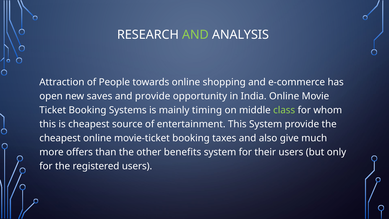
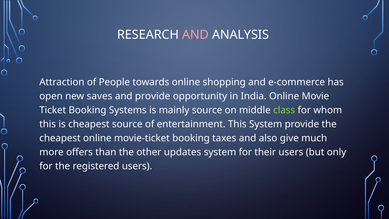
AND colour: light green -> pink (195, 35)
mainly timing: timing -> source (207, 110)
benefits: benefits -> updates (183, 152)
